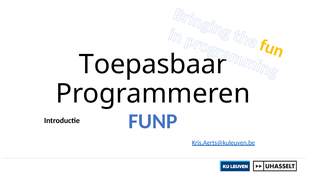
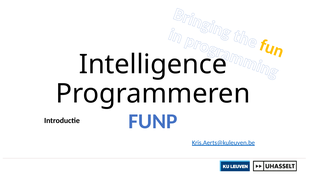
Toepasbaar: Toepasbaar -> Intelligence (153, 65)
